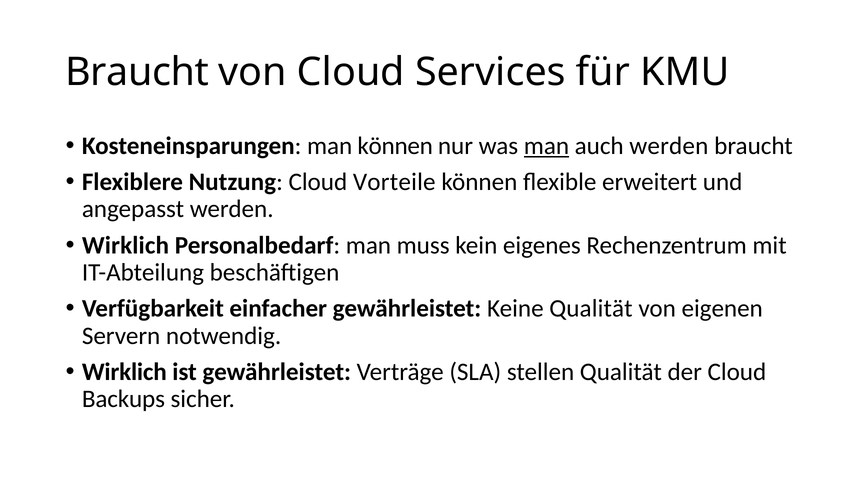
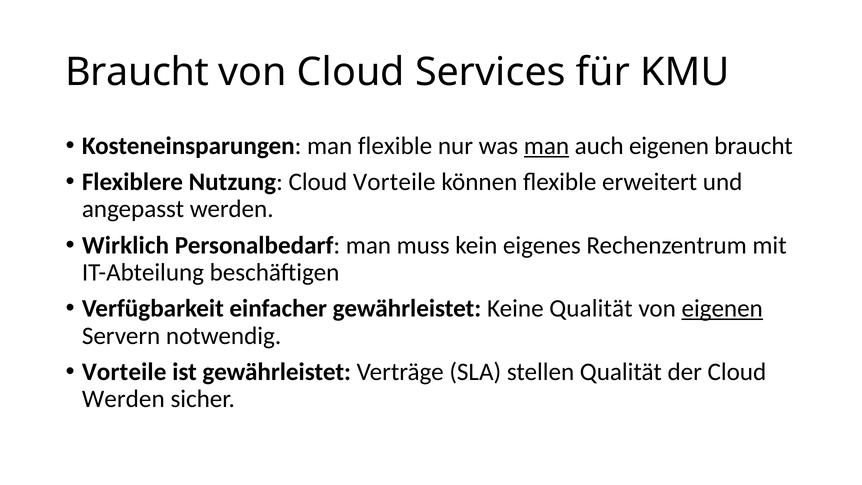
man können: können -> flexible (395, 146)
auch werden: werden -> eigenen (669, 146)
eigenen underline: none -> present (722, 308)
Wirklich: Wirklich -> Vorteile (124, 372)
Backups: Backups -> Werden (123, 399)
